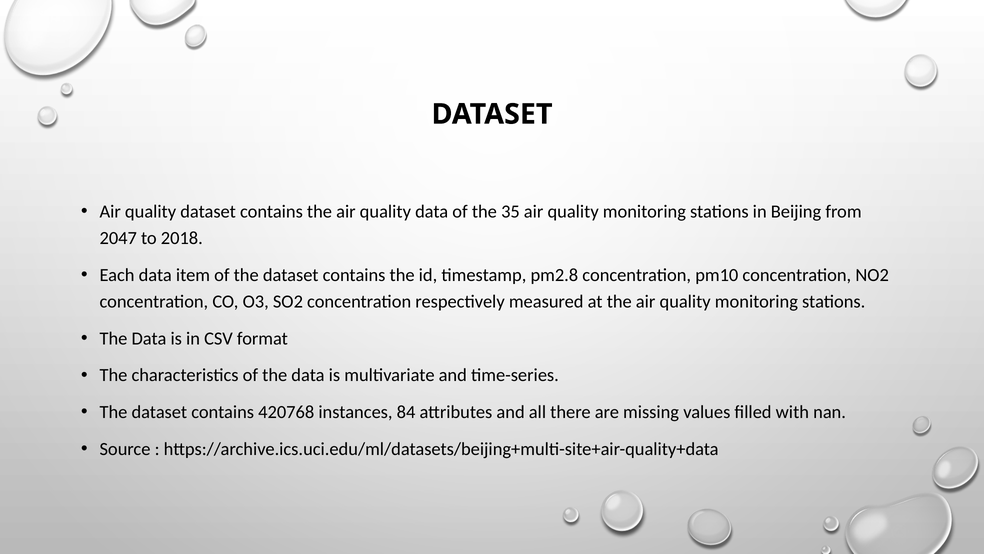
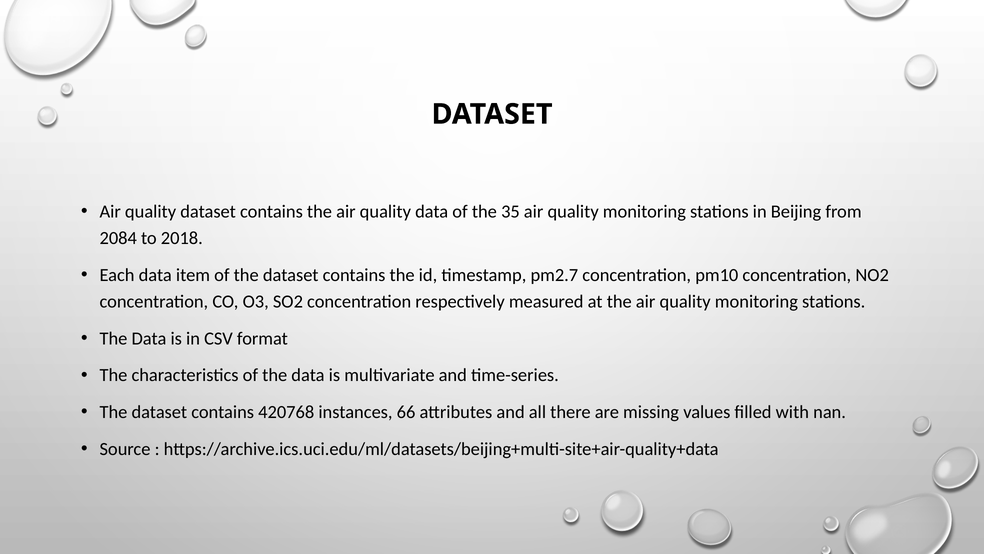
2047: 2047 -> 2084 (118, 238)
pm2.8: pm2.8 -> pm2.7 (554, 275)
84: 84 -> 66 (406, 412)
